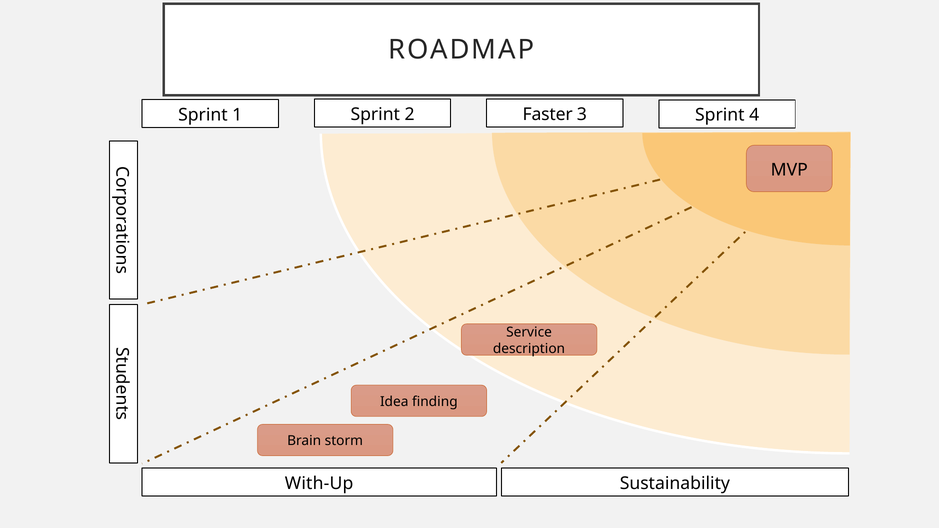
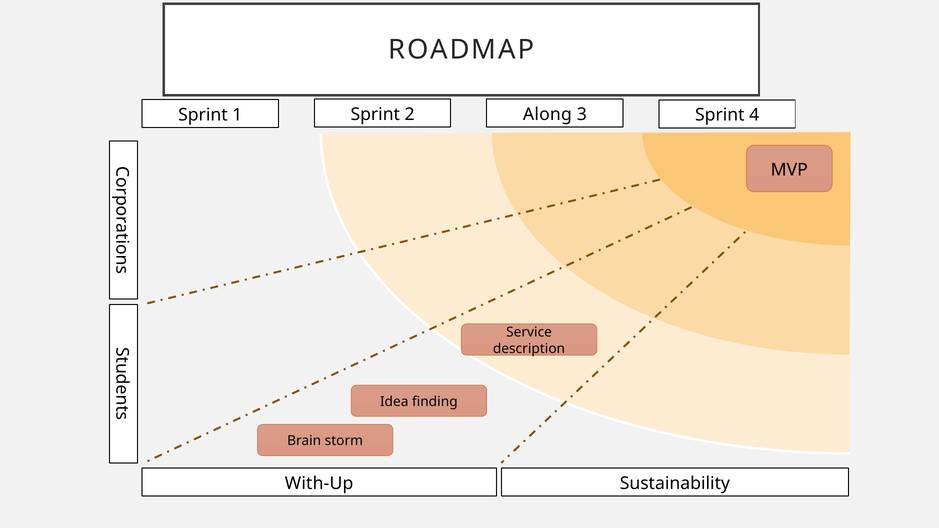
Faster: Faster -> Along (547, 114)
